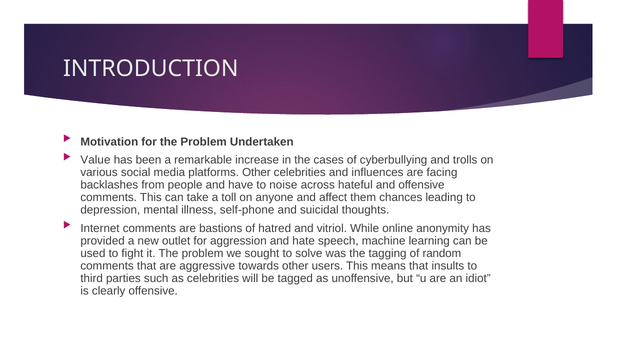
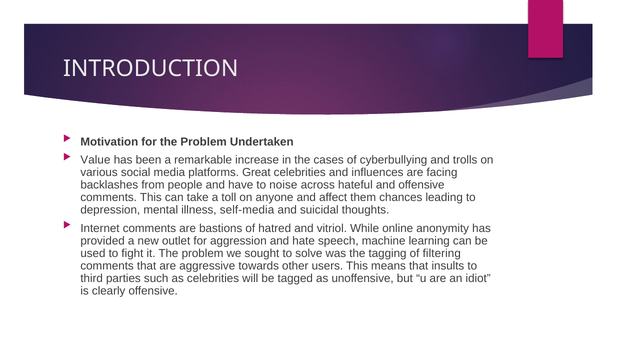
platforms Other: Other -> Great (256, 173)
self-phone: self-phone -> self-media (247, 210)
random: random -> filtering (442, 253)
